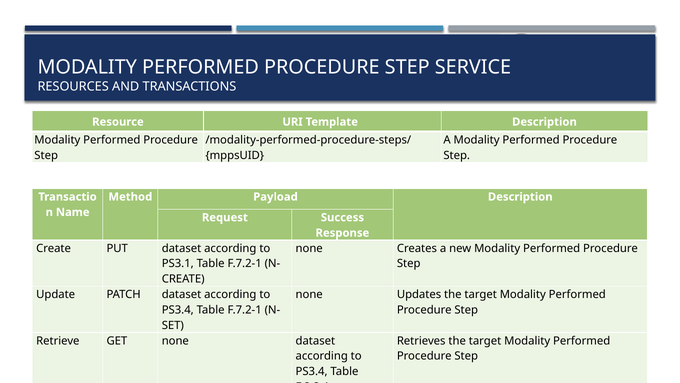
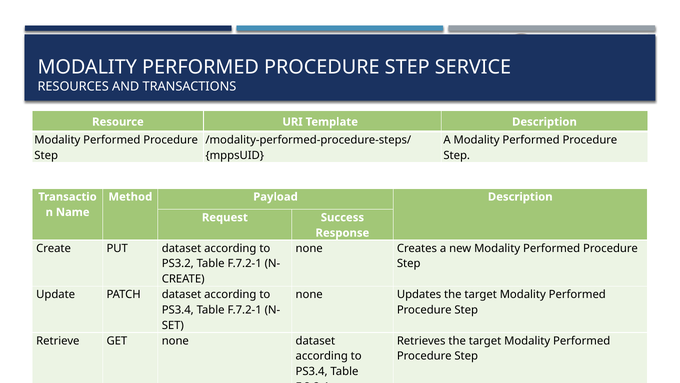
PS3.1: PS3.1 -> PS3.2 (178, 263)
